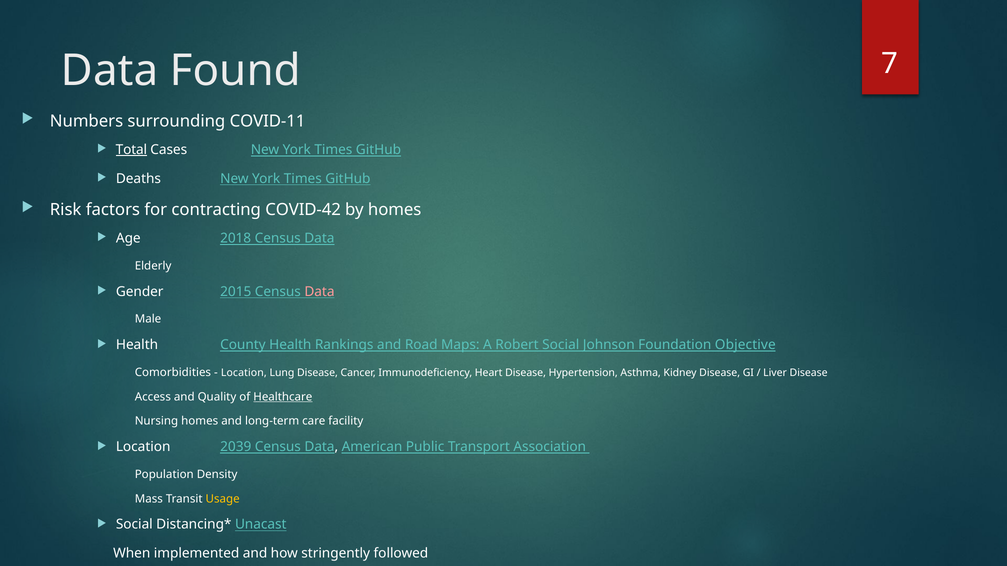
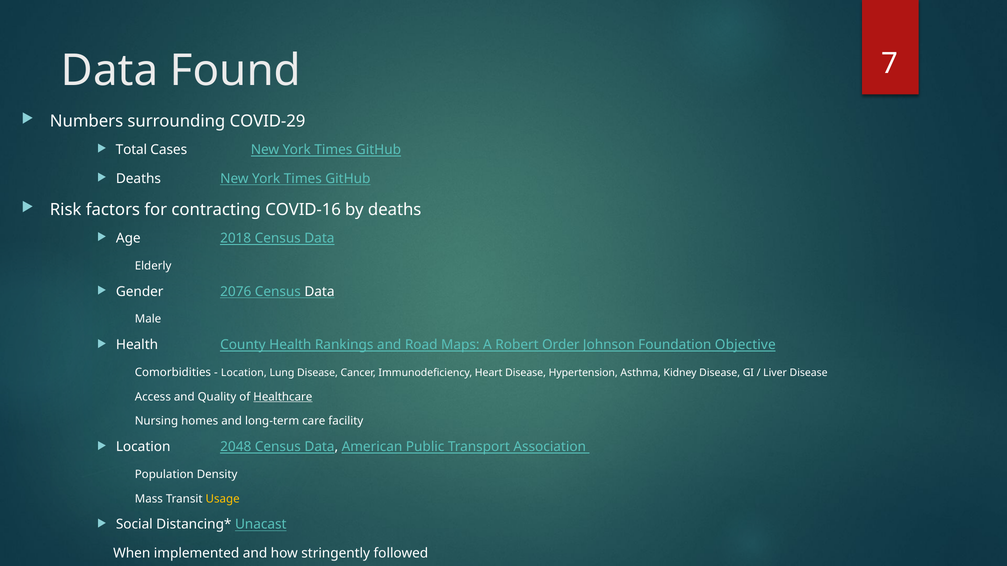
COVID-11: COVID-11 -> COVID-29 (268, 121)
Total underline: present -> none (131, 150)
COVID-42: COVID-42 -> COVID-16 (303, 210)
by homes: homes -> deaths (395, 210)
2015: 2015 -> 2076 (236, 292)
Data colour: pink -> white (319, 292)
Robert Social: Social -> Order (561, 345)
2039: 2039 -> 2048 (236, 447)
